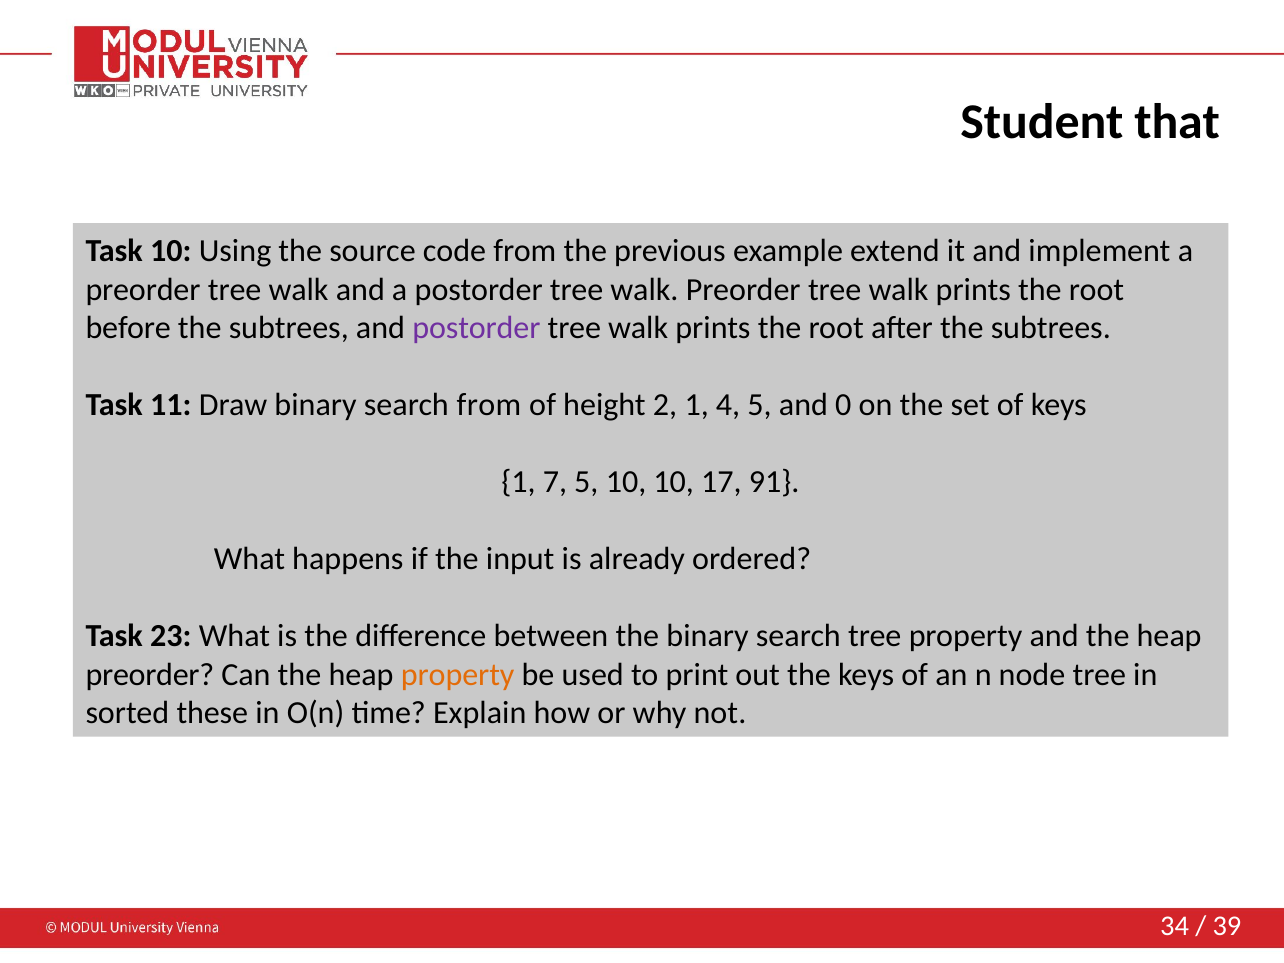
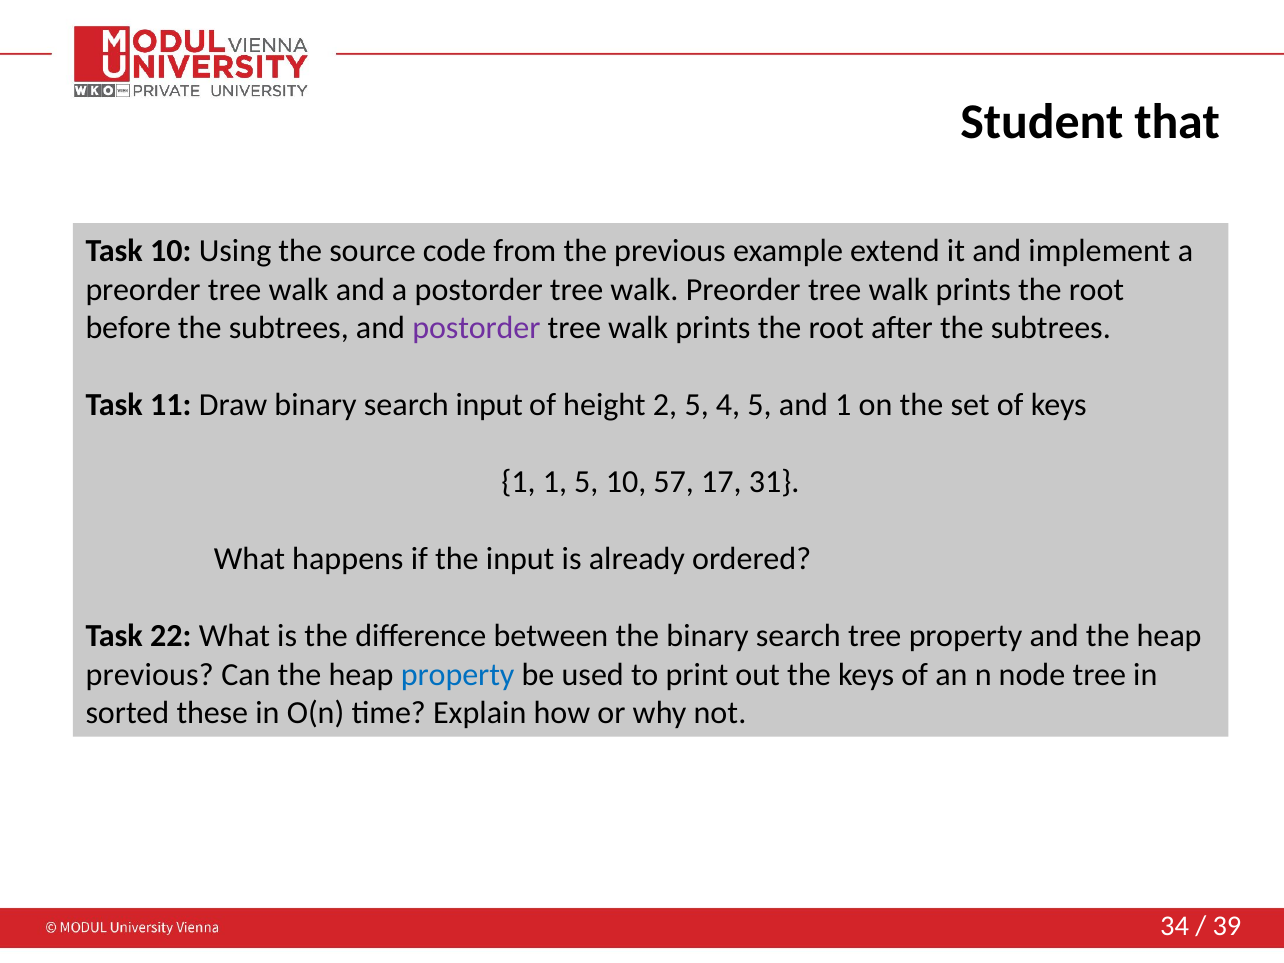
search from: from -> input (489, 405)
2 1: 1 -> 5 (697, 405)
and 0: 0 -> 1 (843, 405)
1 7: 7 -> 1 (555, 482)
10 10: 10 -> 57 (674, 482)
91: 91 -> 31 (774, 482)
23: 23 -> 22 (171, 636)
preorder: preorder -> previous (150, 675)
property colour: orange -> blue (458, 675)
